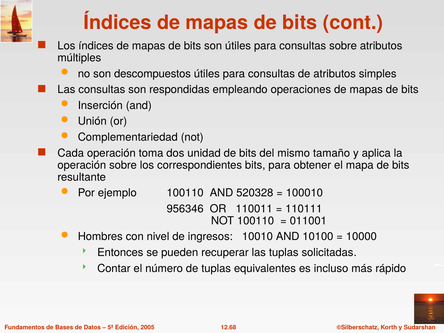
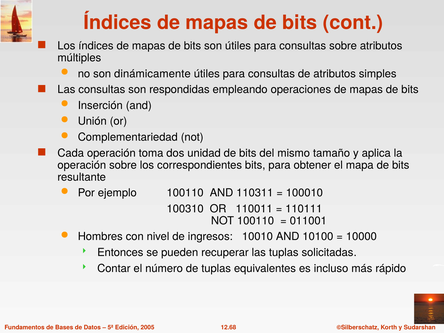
descompuestos: descompuestos -> dinámicamente (152, 74)
520328: 520328 -> 110311 (255, 193)
956346: 956346 -> 100310 (185, 209)
